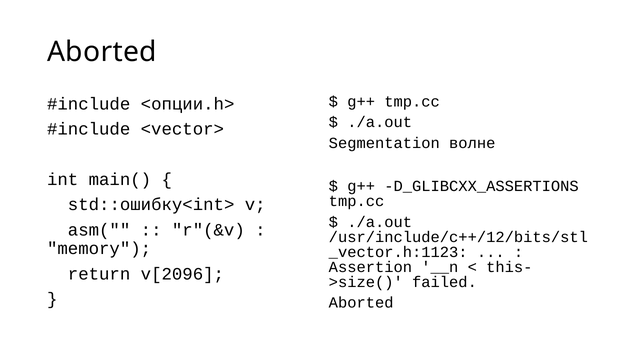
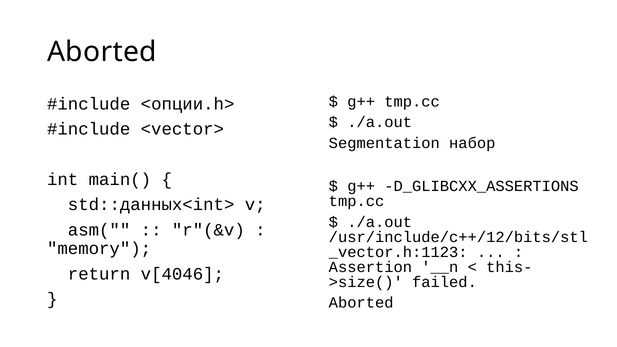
волне: волне -> набор (472, 143)
std::ошибку<int>: std::ошибку<int> -> std::данных<int> (151, 205)
v[2096: v[2096 -> v[4046 (182, 274)
